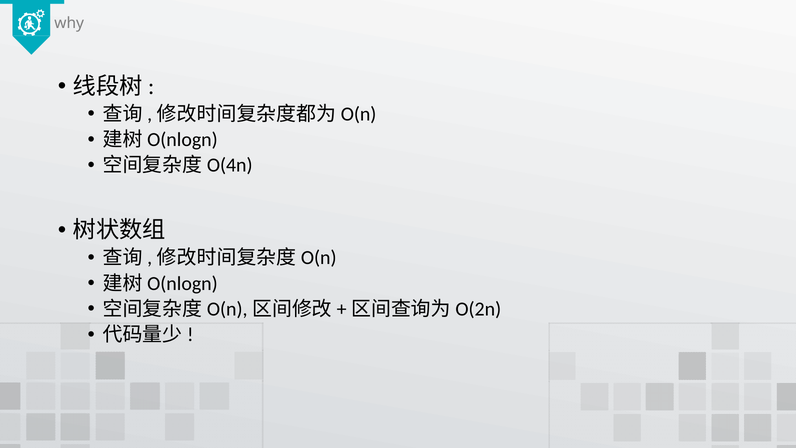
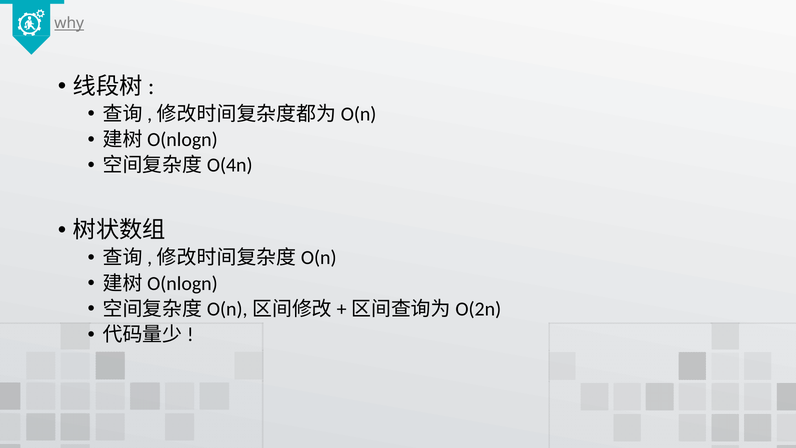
why underline: none -> present (69, 23)
